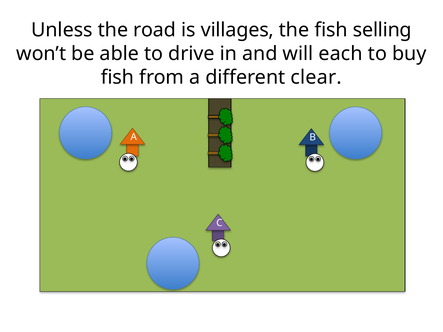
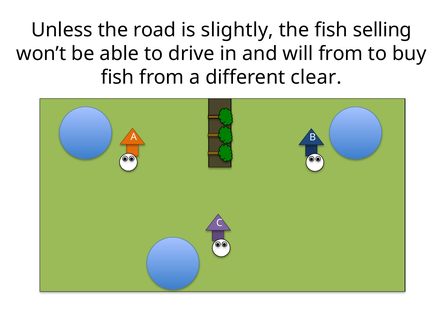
villages: villages -> slightly (237, 30)
will each: each -> from (341, 54)
